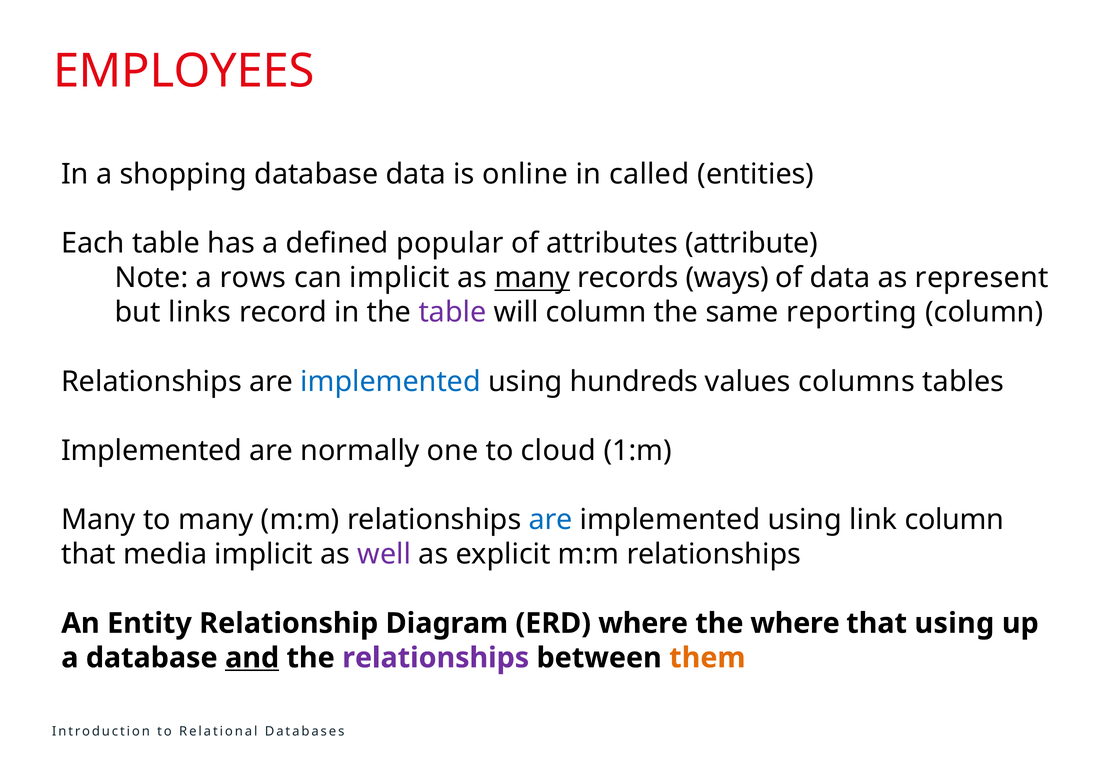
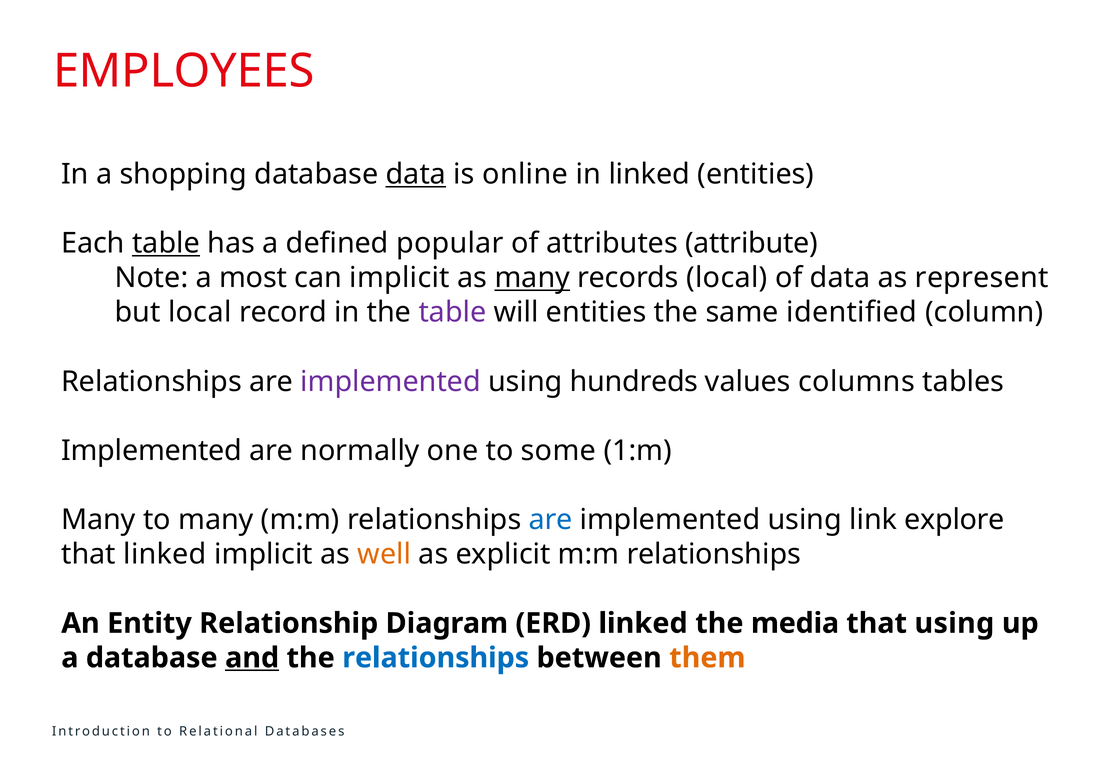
data underline: none -> present (416, 174)
in called: called -> linked (649, 174)
table underline: none -> present (166, 243)
rows: rows -> most (253, 278)
records ways: ways -> local (727, 278)
but links: links -> local (200, 312)
will column: column -> entities (596, 312)
reporting: reporting -> identified (852, 312)
implemented colour: blue -> purple (391, 381)
cloud: cloud -> some (558, 450)
link column: column -> explore (954, 519)
that media: media -> linked (165, 554)
well colour: purple -> orange (384, 554)
ERD where: where -> linked (643, 623)
the where: where -> media (795, 623)
relationships colour: purple -> blue (436, 657)
